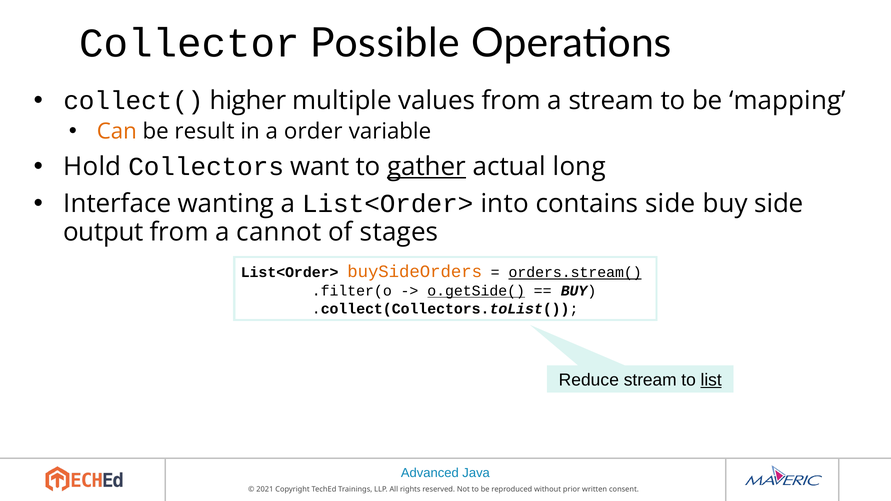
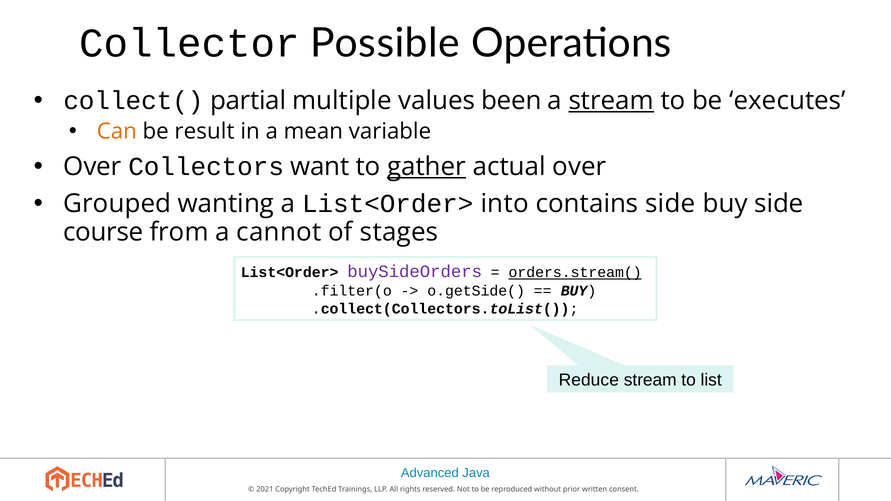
higher: higher -> partial (248, 101)
values from: from -> been (511, 101)
stream underline: none -> present (611, 101)
mapping: mapping -> executes (787, 101)
order: order -> mean (313, 131)
Hold: Hold -> Over (92, 167)
actual long: long -> over (579, 167)
Interface: Interface -> Grouped (117, 204)
output: output -> course (103, 232)
buySideOrders colour: orange -> purple (415, 272)
o.getSide( underline: present -> none (476, 291)
list underline: present -> none (711, 380)
